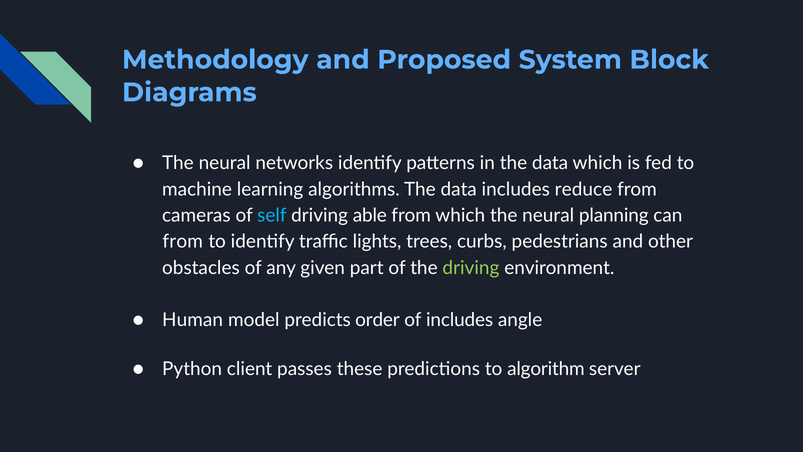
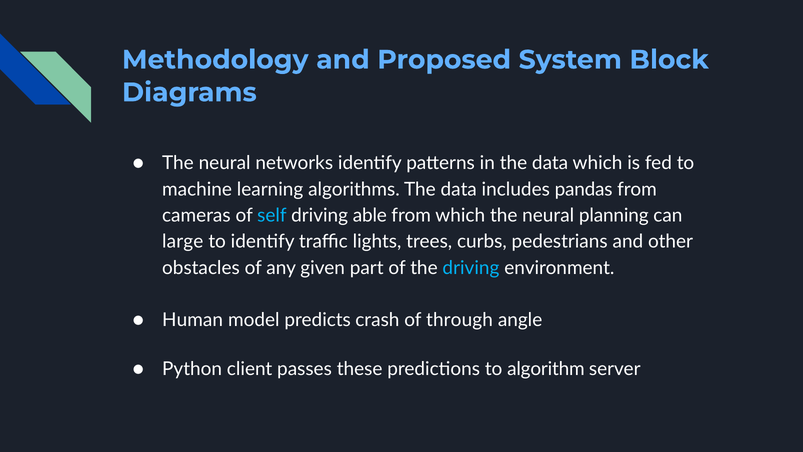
reduce: reduce -> pandas (584, 189)
from: from -> large (183, 241)
driving colour: light green -> light blue (471, 268)
order: order -> crash (377, 320)
of includes: includes -> through (459, 320)
